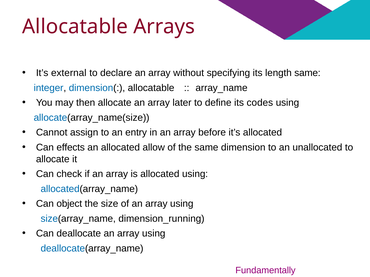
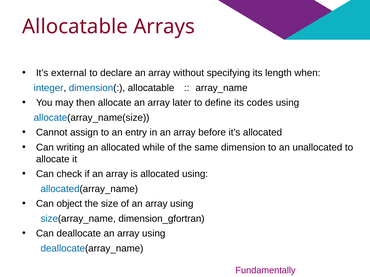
length same: same -> when (307, 73)
effects: effects -> writing (71, 148)
allow: allow -> while (154, 148)
dimension_running: dimension_running -> dimension_gfortran (161, 219)
